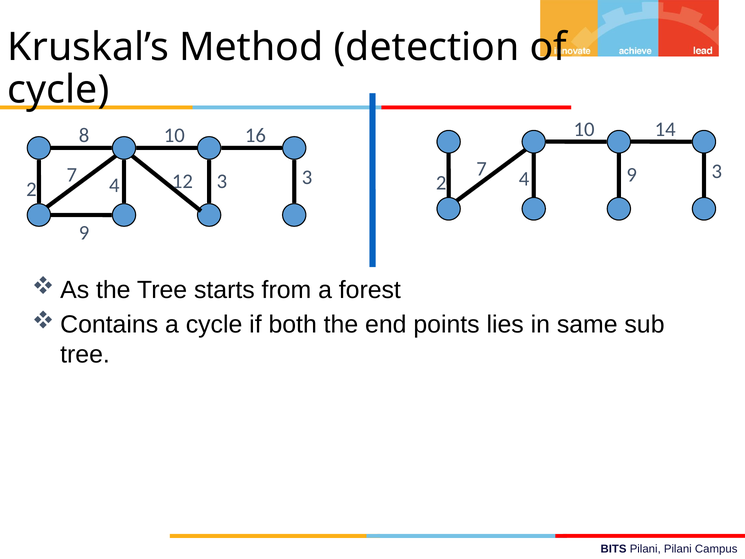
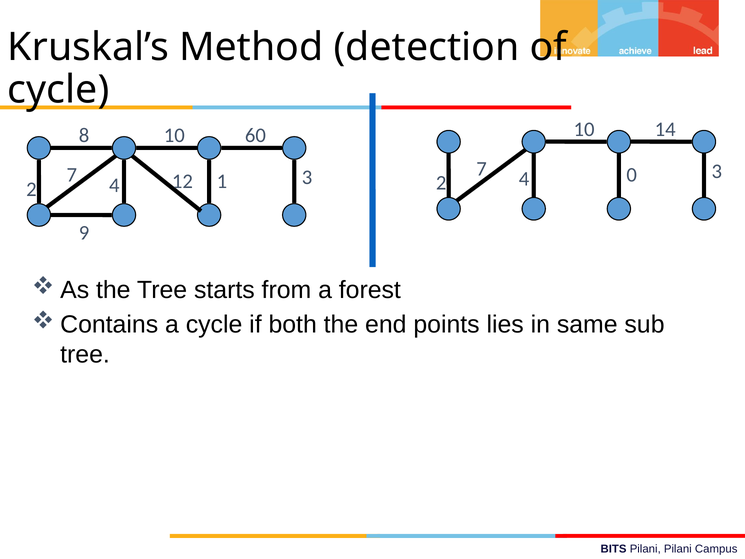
16: 16 -> 60 (255, 136)
9: 9 -> 0 (632, 175)
4 3: 3 -> 1 (222, 181)
